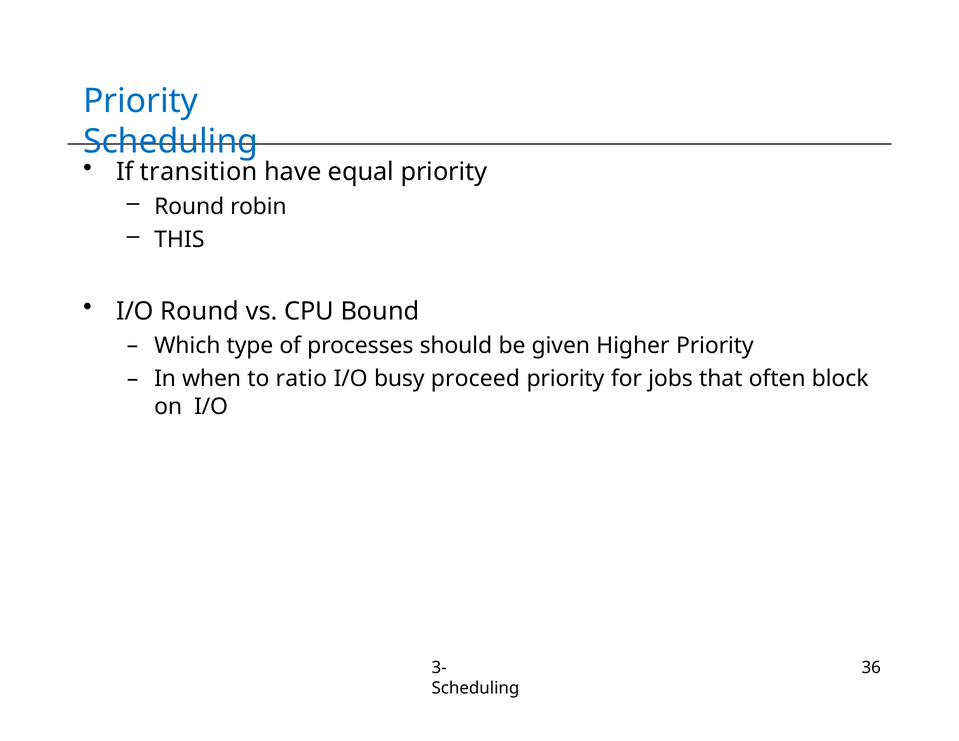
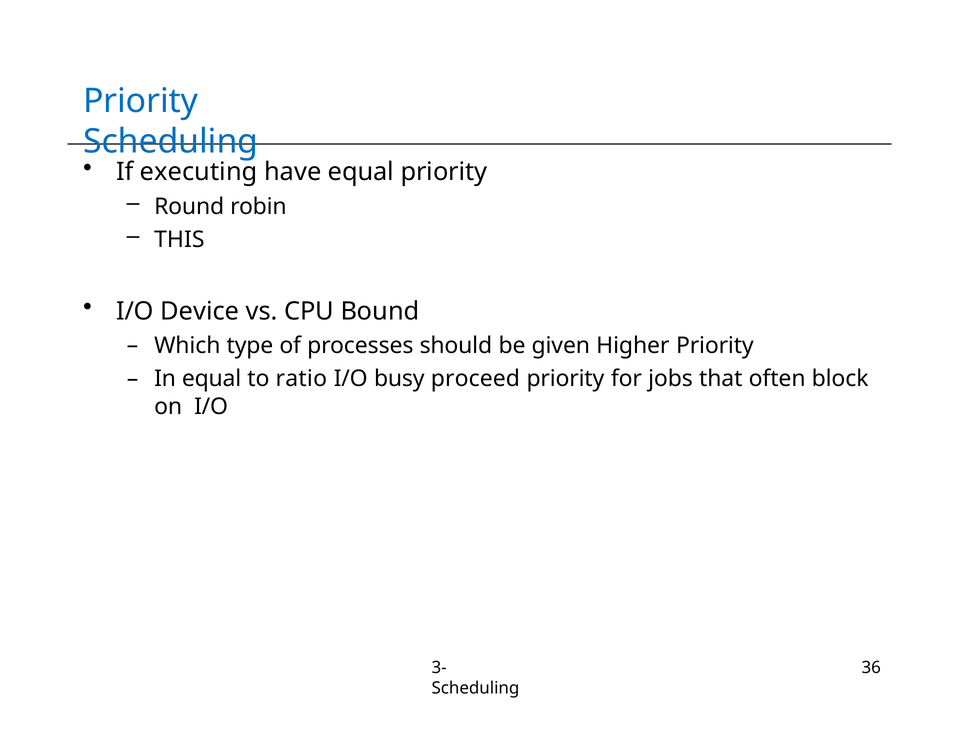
transition: transition -> executing (199, 172)
I/O Round: Round -> Device (200, 311)
In when: when -> equal (212, 379)
